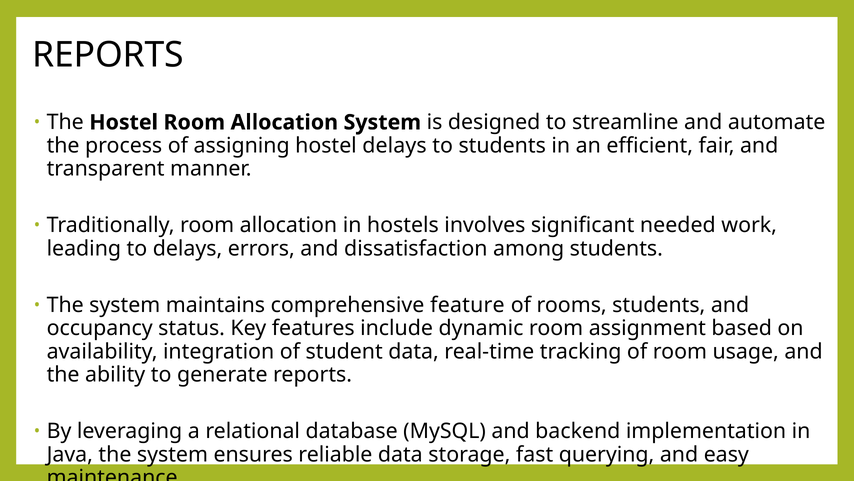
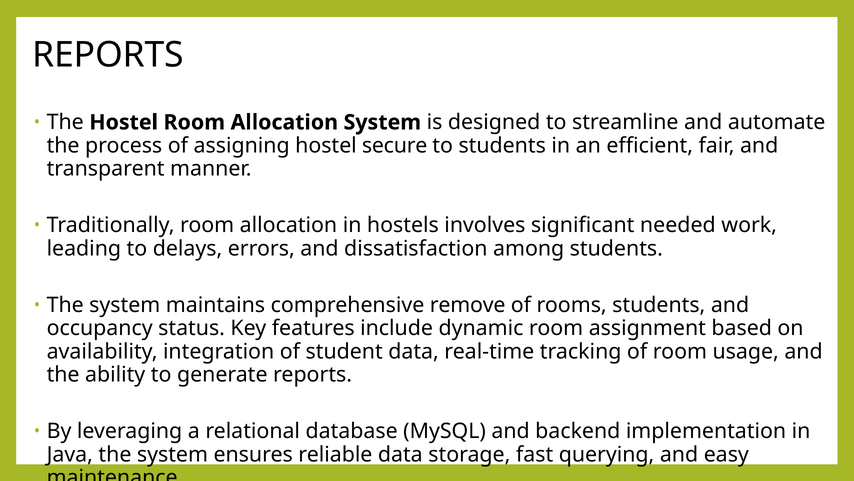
hostel delays: delays -> secure (395, 145)
feature: feature -> remove (468, 305)
